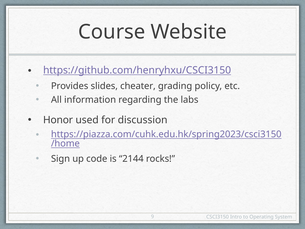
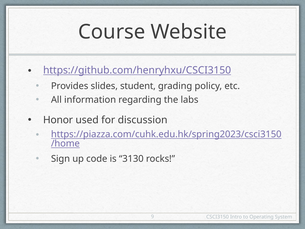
cheater: cheater -> student (138, 86)
2144: 2144 -> 3130 (131, 159)
